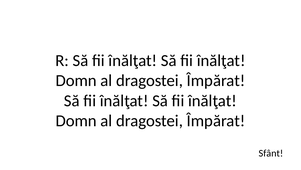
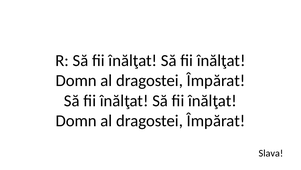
Sfânt: Sfânt -> Slava (271, 153)
